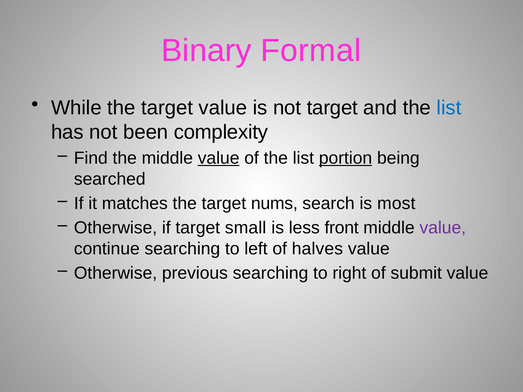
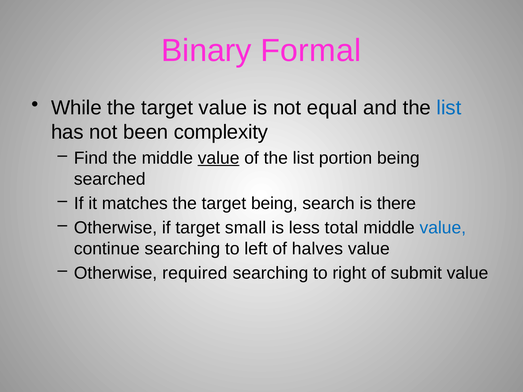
not target: target -> equal (332, 108)
portion underline: present -> none (346, 158)
target nums: nums -> being (274, 203)
most: most -> there (396, 203)
front: front -> total (341, 228)
value colour: purple -> blue (443, 228)
previous: previous -> required (195, 273)
